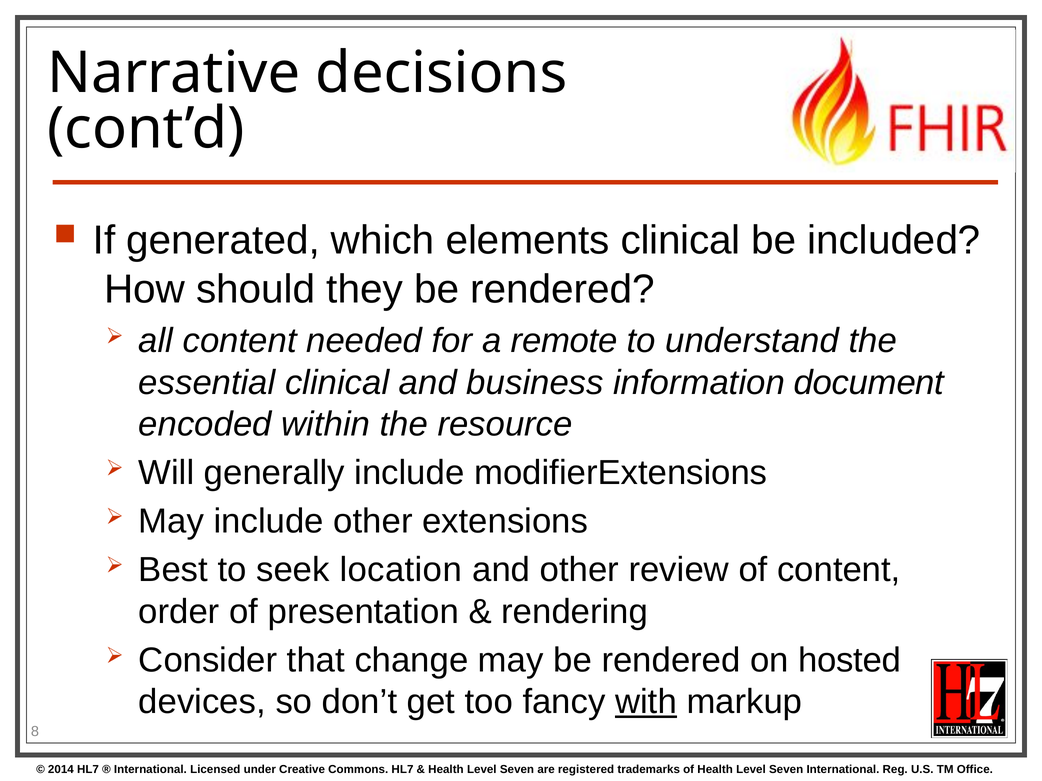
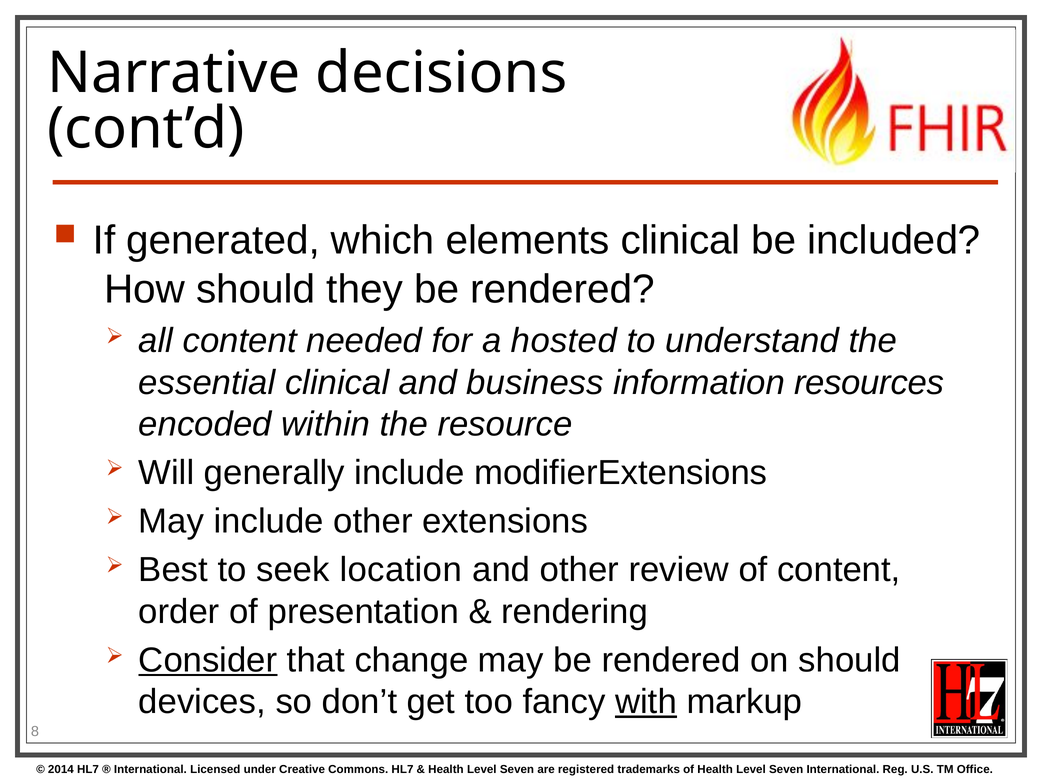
remote: remote -> hosted (564, 341)
document: document -> resources (869, 383)
Consider underline: none -> present (208, 661)
on hosted: hosted -> should (850, 661)
